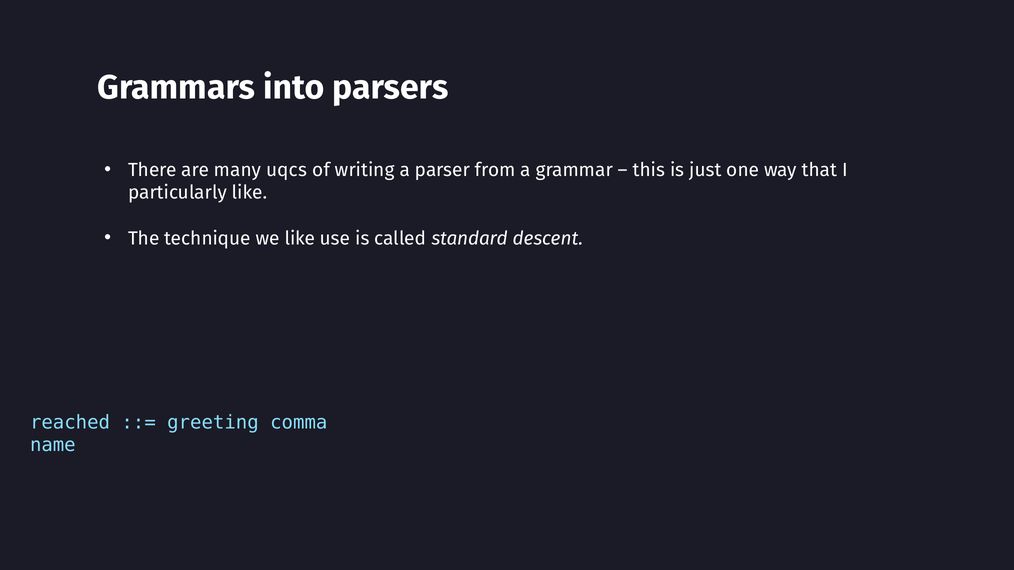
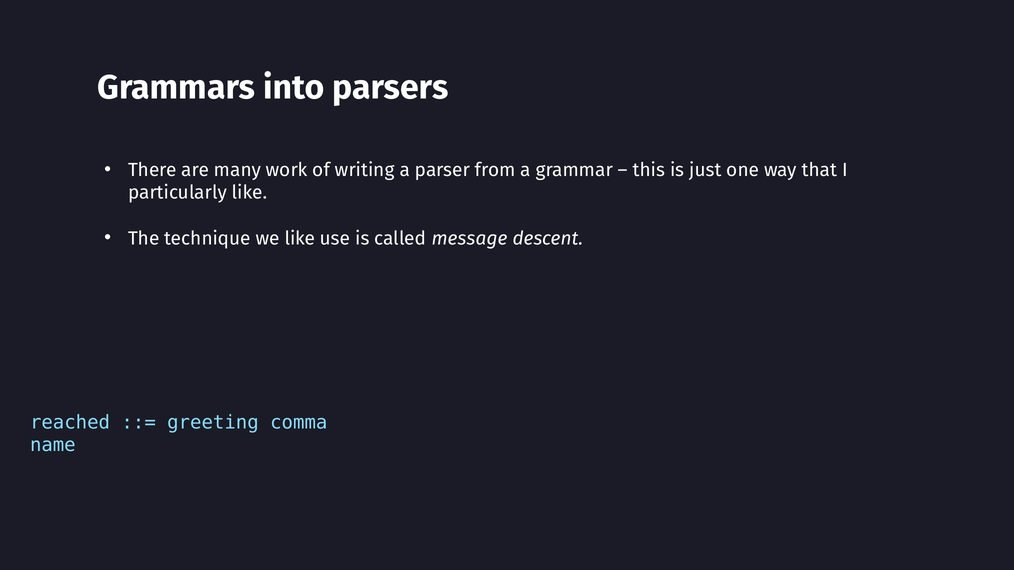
uqcs: uqcs -> work (287, 170)
standard: standard -> message (470, 238)
